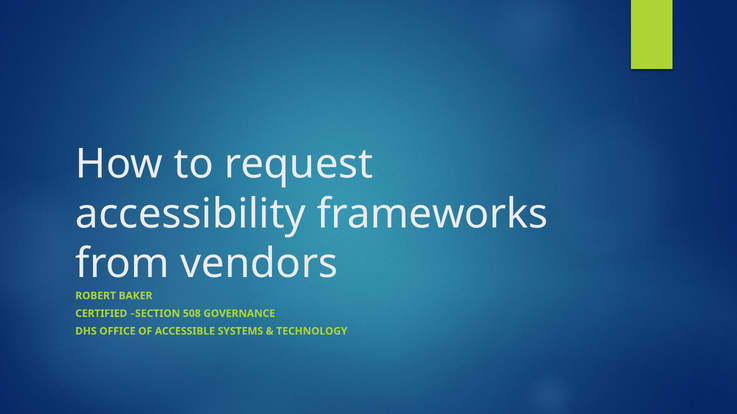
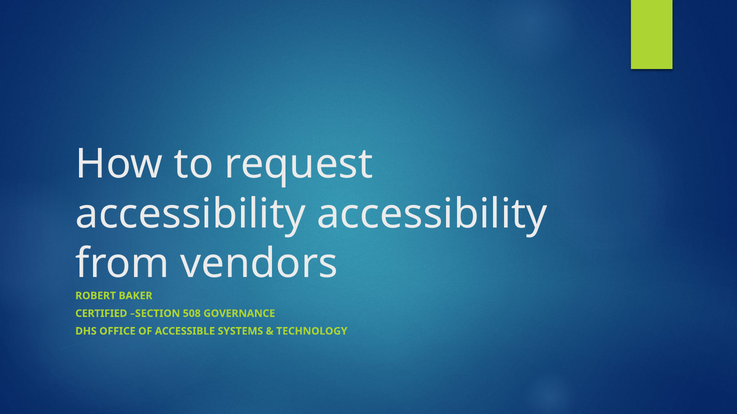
accessibility frameworks: frameworks -> accessibility (432, 214)
